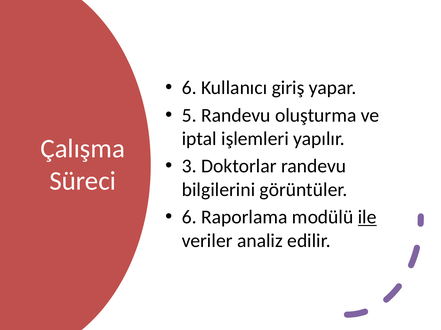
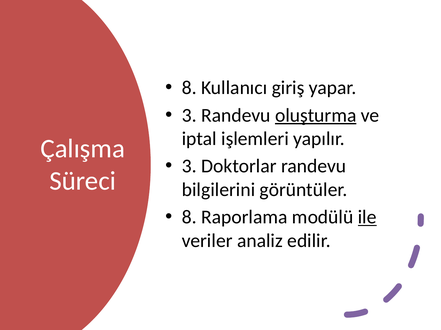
6: 6 -> 8 (189, 88)
5: 5 -> 3 (189, 116)
oluşturma underline: none -> present (316, 116)
6: 6 -> 8 (189, 218)
